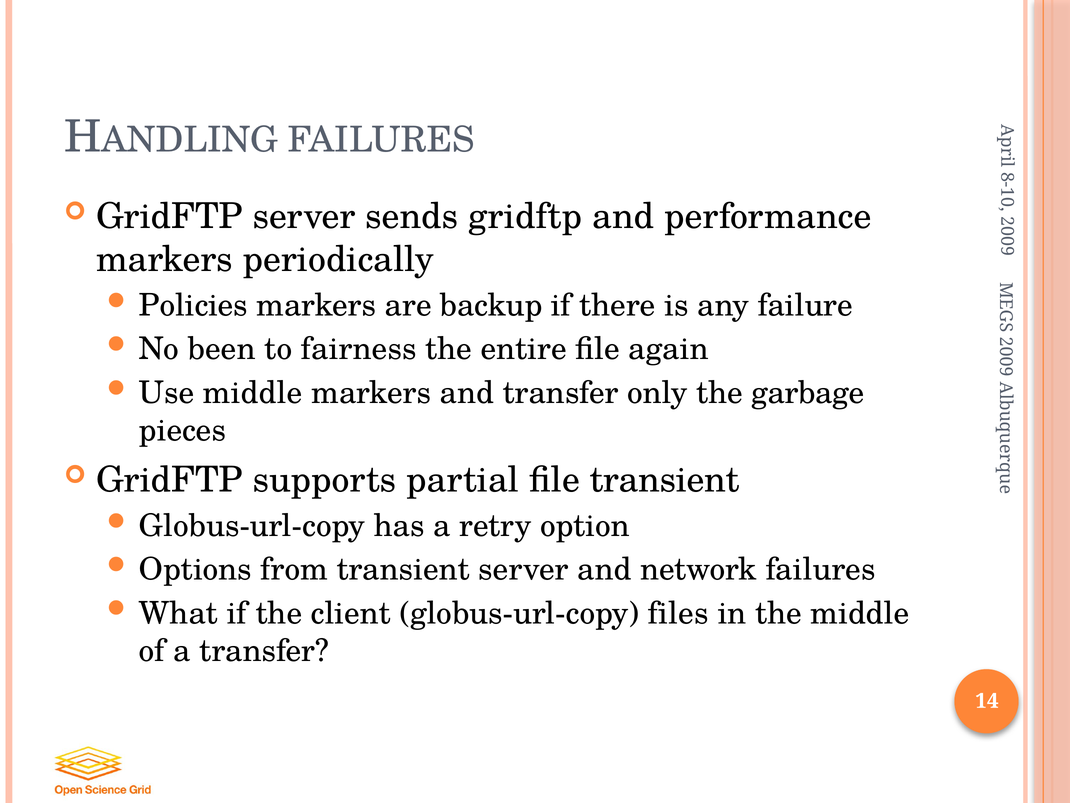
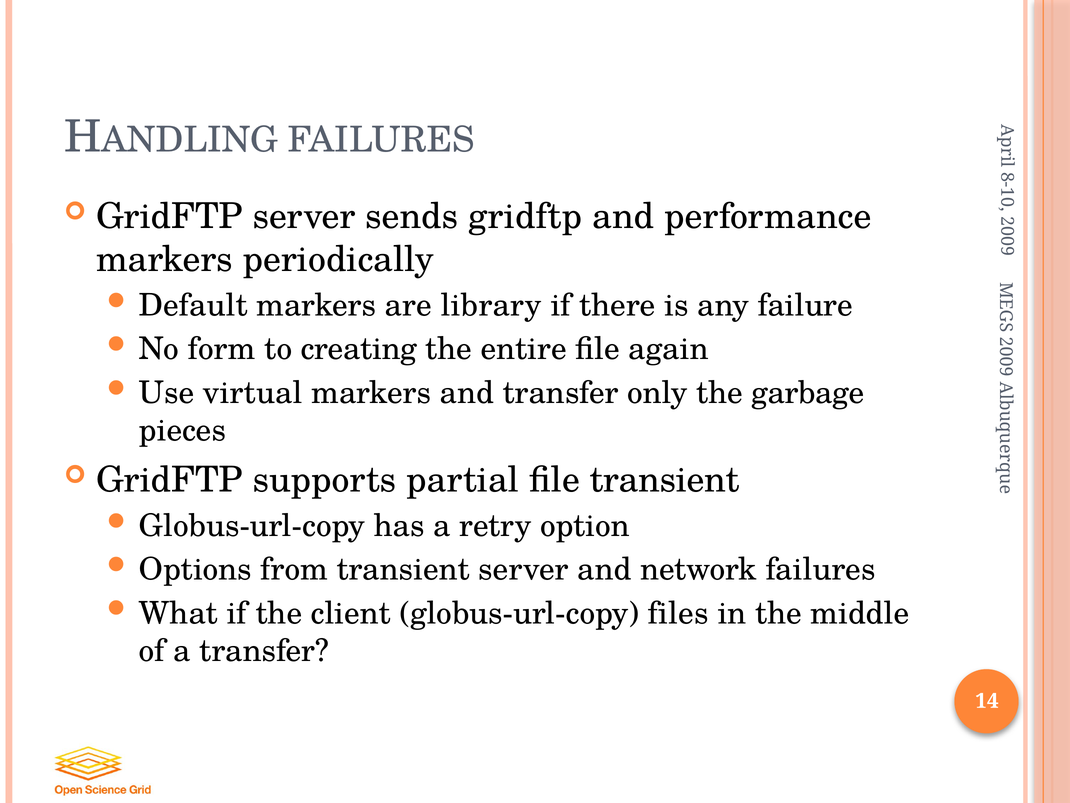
Policies: Policies -> Default (193, 305)
backup: backup -> library (491, 305)
been: been -> form (222, 349)
fairness: fairness -> creating (359, 349)
Use middle: middle -> virtual (253, 393)
